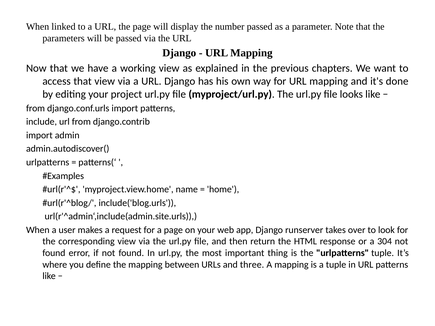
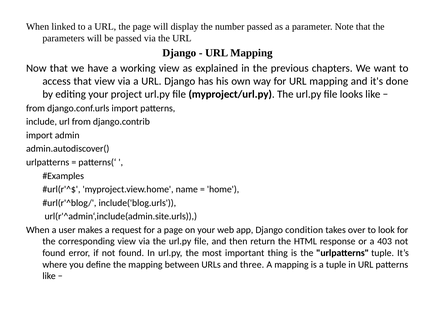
runserver: runserver -> condition (304, 230)
304: 304 -> 403 (385, 242)
